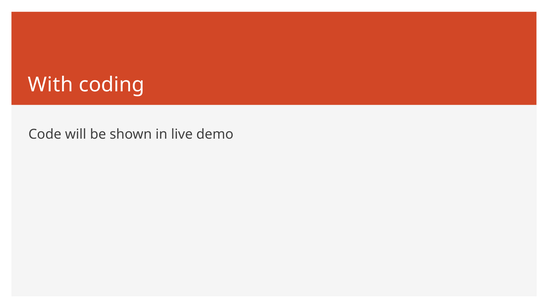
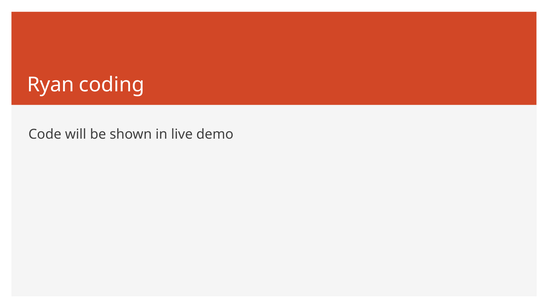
With: With -> Ryan (51, 85)
